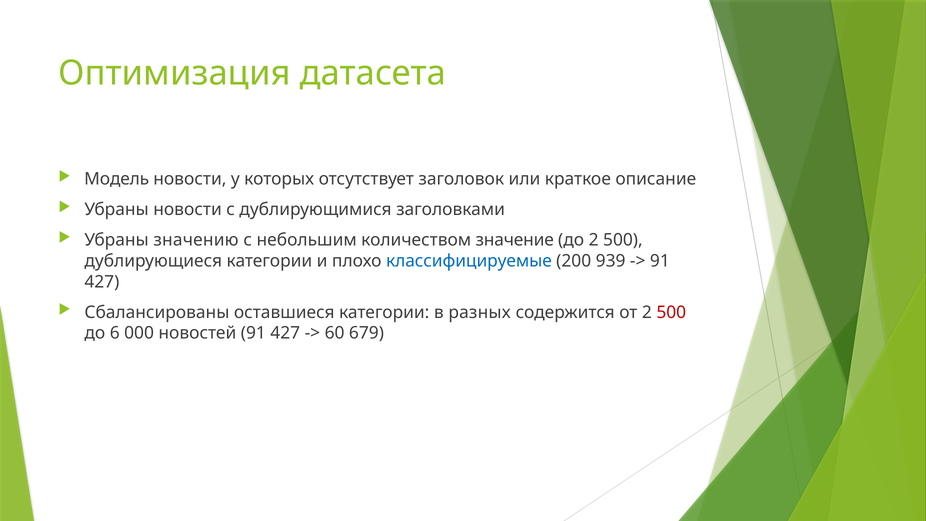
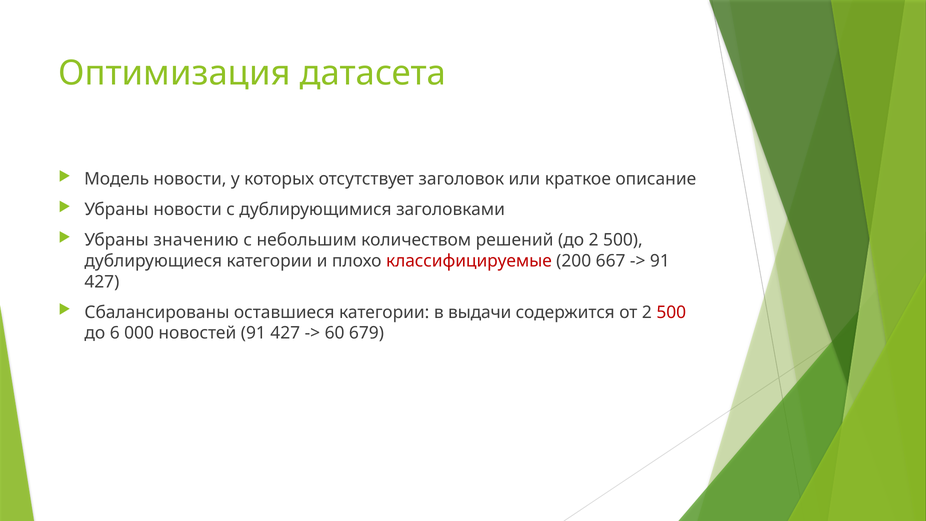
значение: значение -> решений (515, 240)
классифицируемые colour: blue -> red (469, 261)
939: 939 -> 667 (611, 261)
разных: разных -> выдачи (480, 312)
